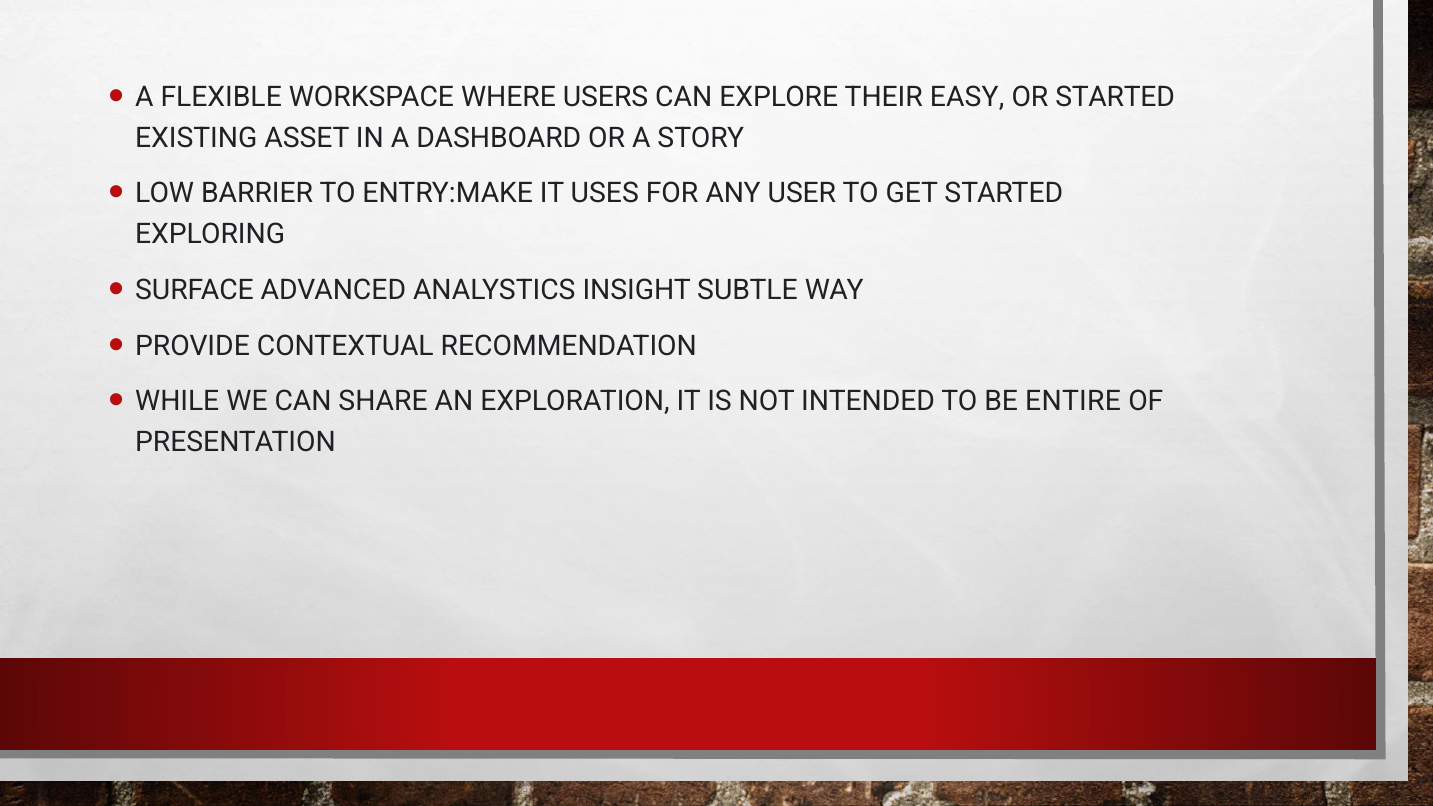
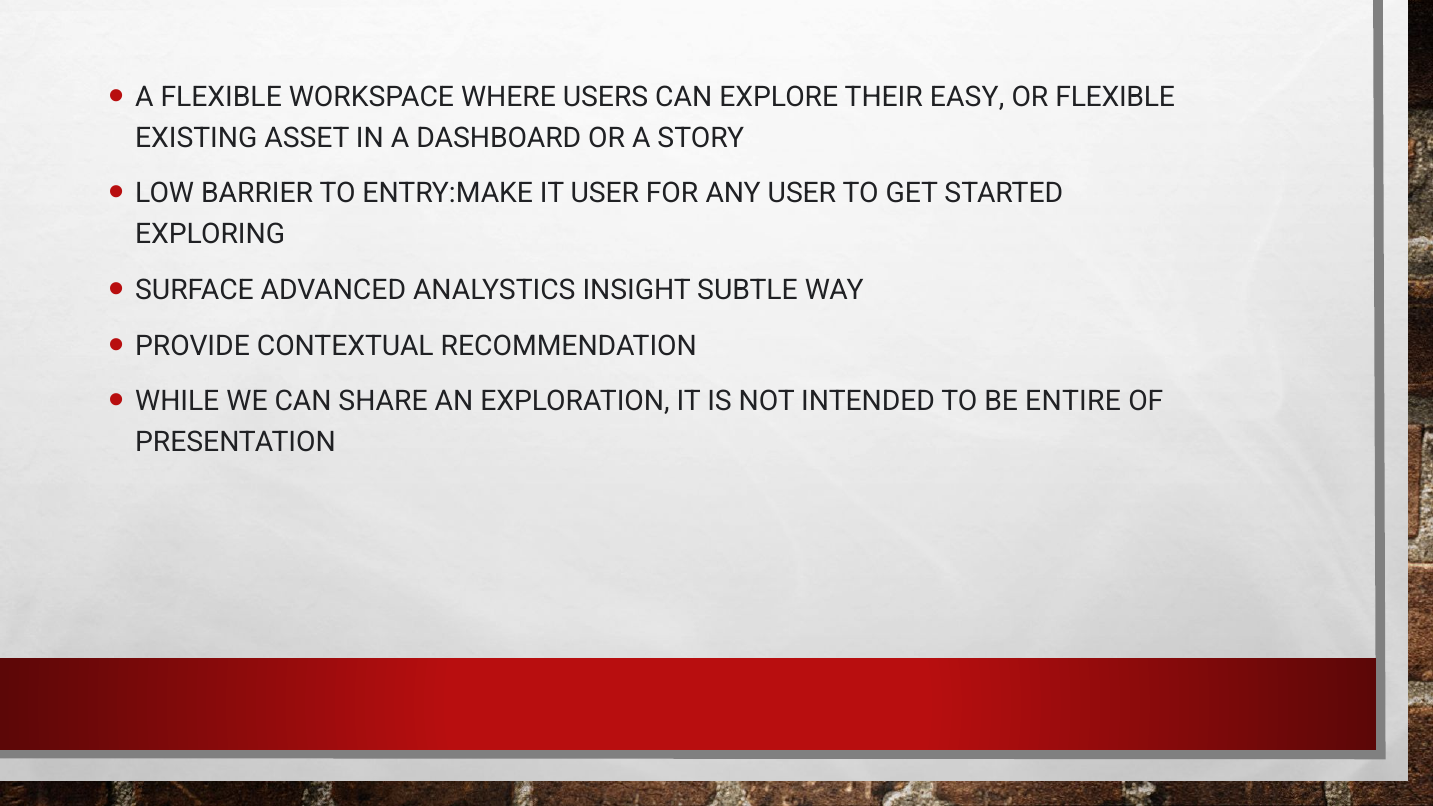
OR STARTED: STARTED -> FLEXIBLE (1115, 97)
IT USES: USES -> USER (605, 193)
